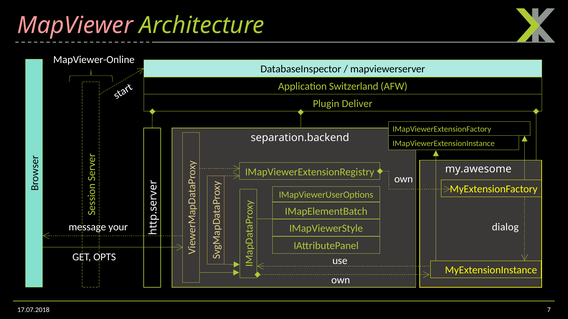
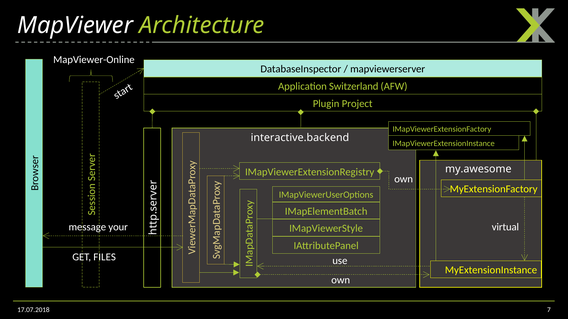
MapViewer colour: pink -> white (75, 25)
Deliver: Deliver -> Project (357, 104)
separation.backend: separation.backend -> interactive.backend (300, 138)
dialog: dialog -> virtual (505, 227)
OPTS: OPTS -> FILES (105, 258)
